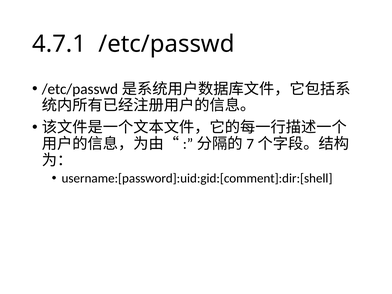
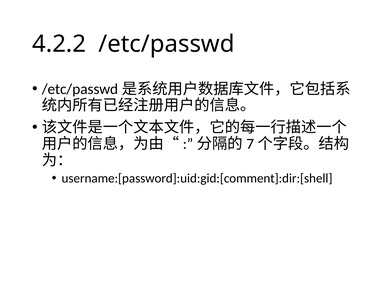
4.7.1: 4.7.1 -> 4.2.2 (59, 44)
